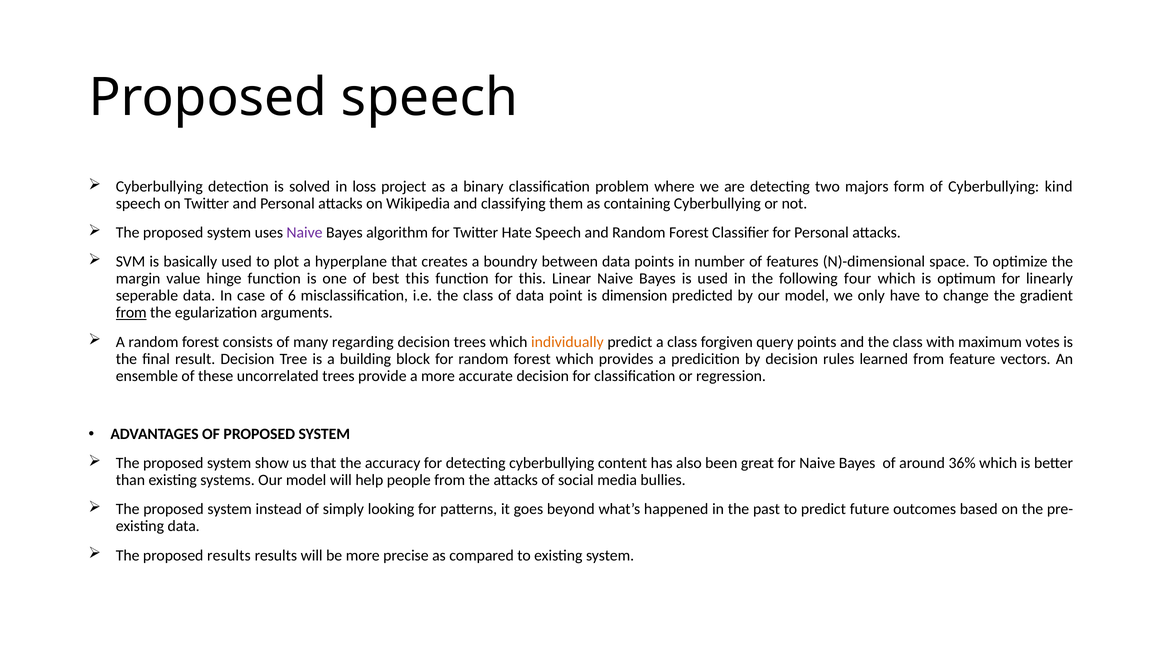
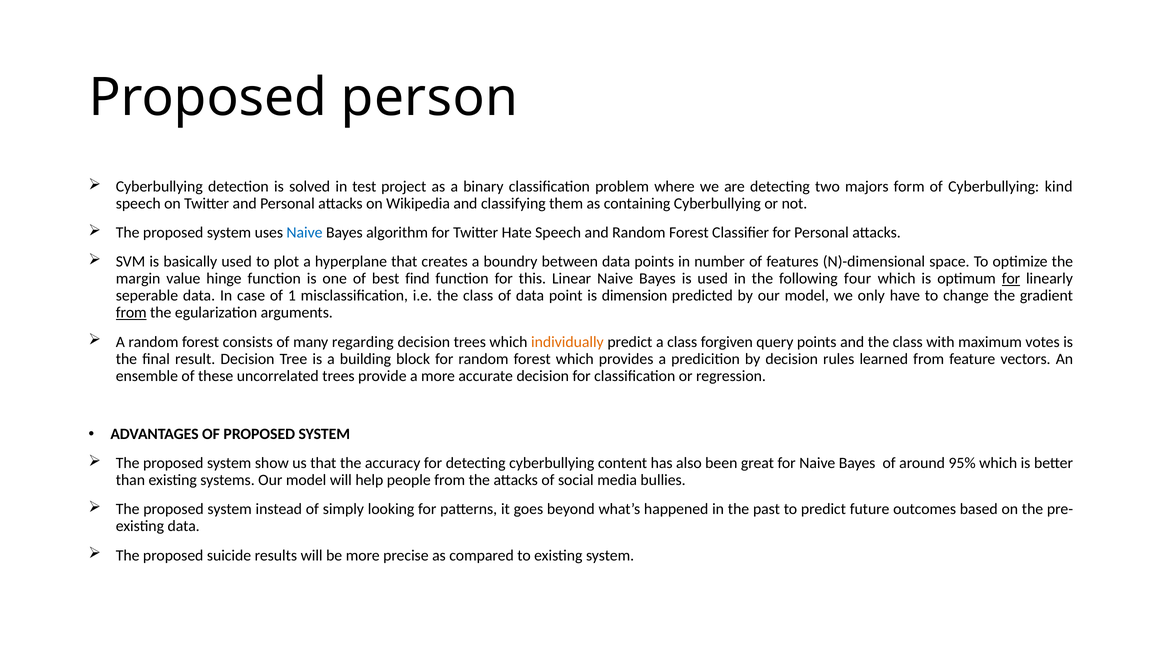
Proposed speech: speech -> person (429, 98)
loss: loss -> test (364, 187)
Naive colour: purple -> blue (304, 233)
best this: this -> find (417, 279)
for underline: none -> present (1011, 279)
6: 6 -> 1 (292, 296)
36%: 36% -> 95% (962, 464)
proposed results: results -> suicide (229, 556)
